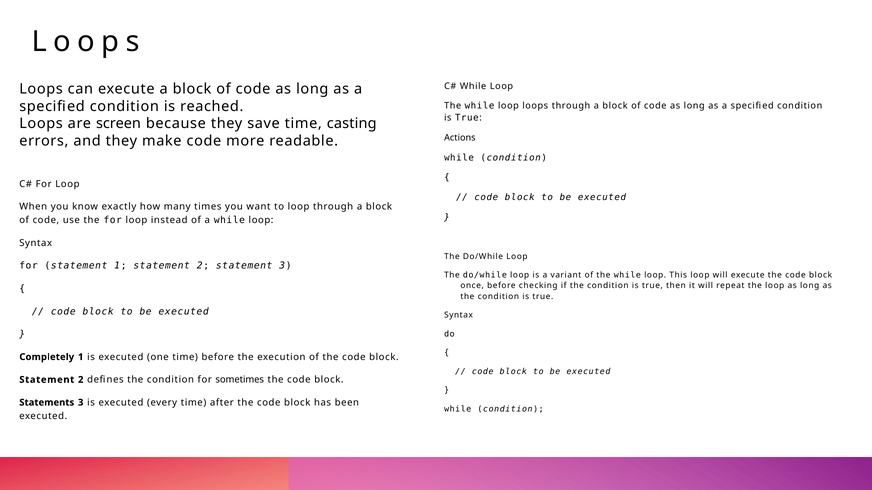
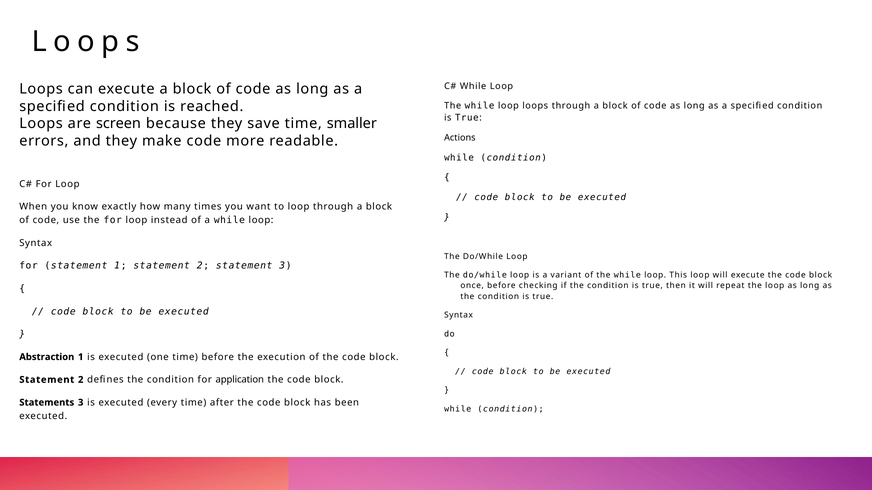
casting: casting -> smaller (352, 124)
Completely: Completely -> Abstraction (47, 357)
sometimes: sometimes -> application (240, 380)
